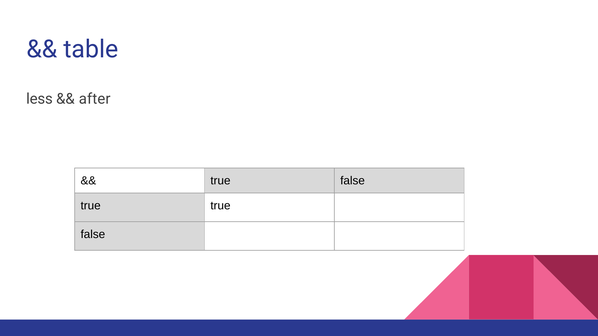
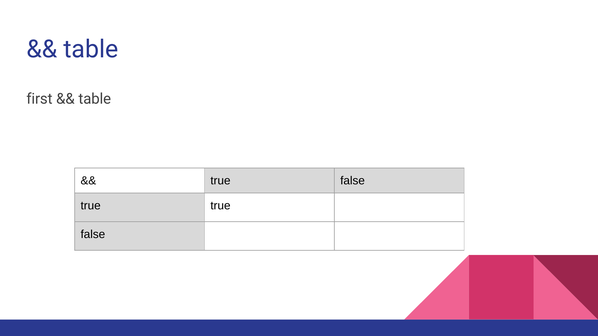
less: less -> first (39, 99)
after: after -> table (95, 99)
